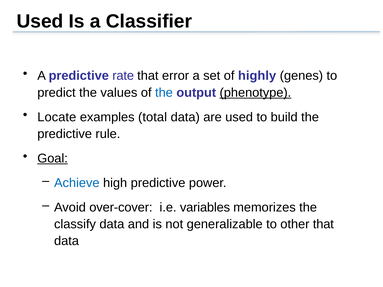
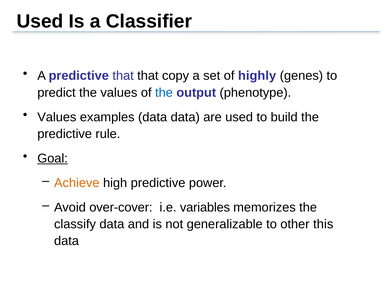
predictive rate: rate -> that (123, 76)
error: error -> copy (176, 76)
phenotype underline: present -> none (255, 93)
Locate: Locate -> Values (57, 117)
examples total: total -> data (153, 117)
Achieve colour: blue -> orange (77, 183)
other that: that -> this (323, 224)
